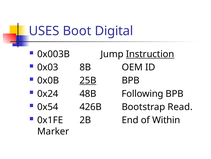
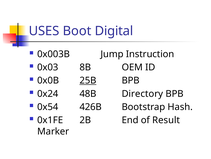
Instruction underline: present -> none (150, 54)
Following: Following -> Directory (142, 93)
Read: Read -> Hash (180, 106)
Within: Within -> Result (166, 120)
